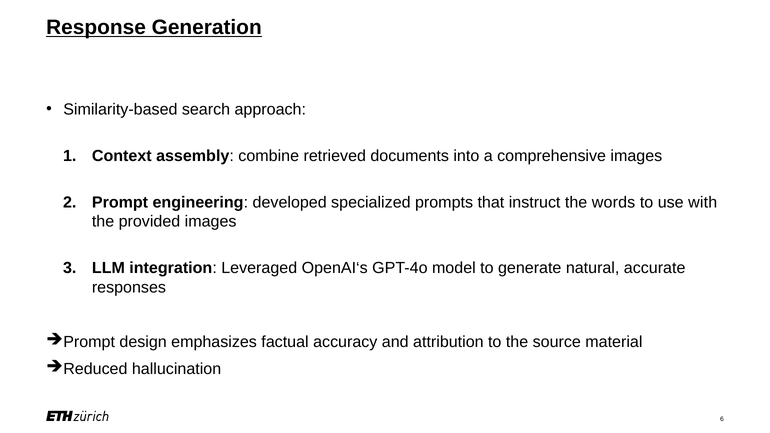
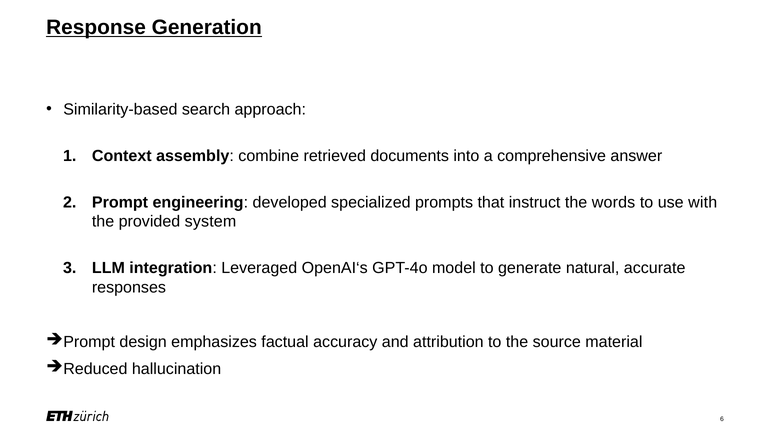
comprehensive images: images -> answer (636, 156)
provided images: images -> system (211, 222)
